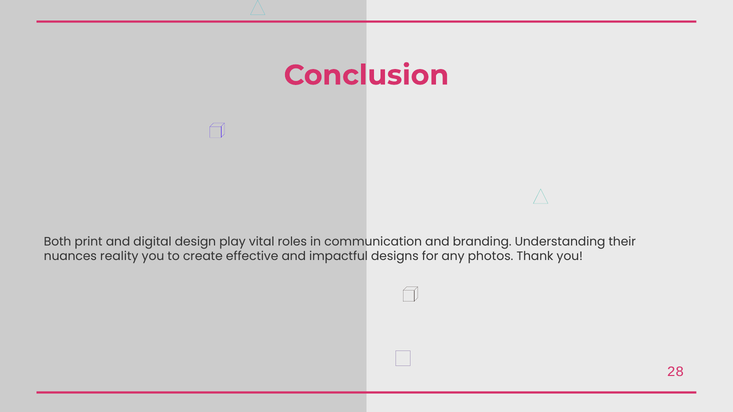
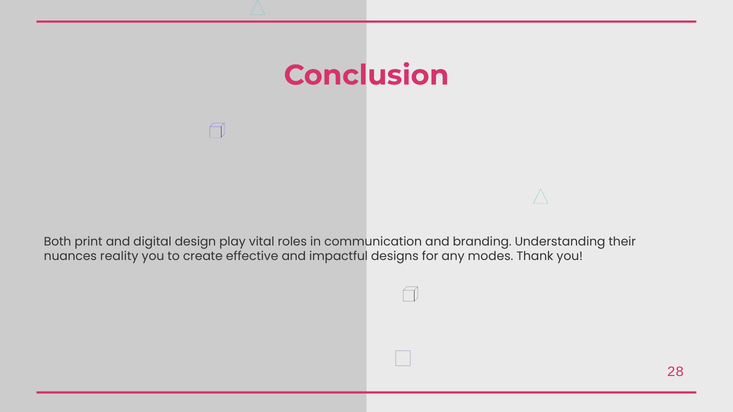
photos: photos -> modes (491, 257)
